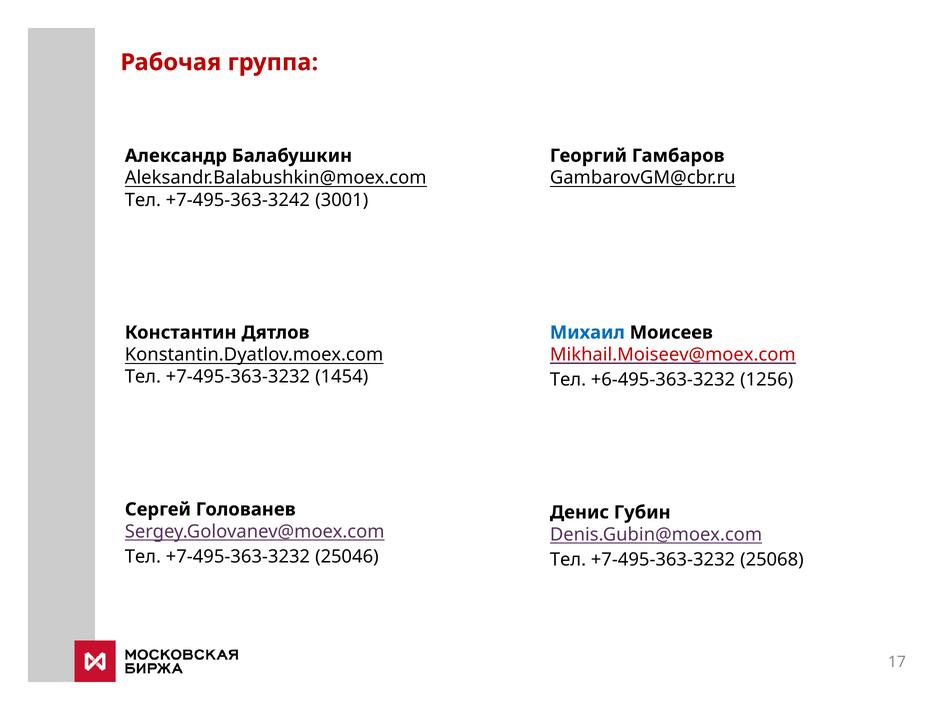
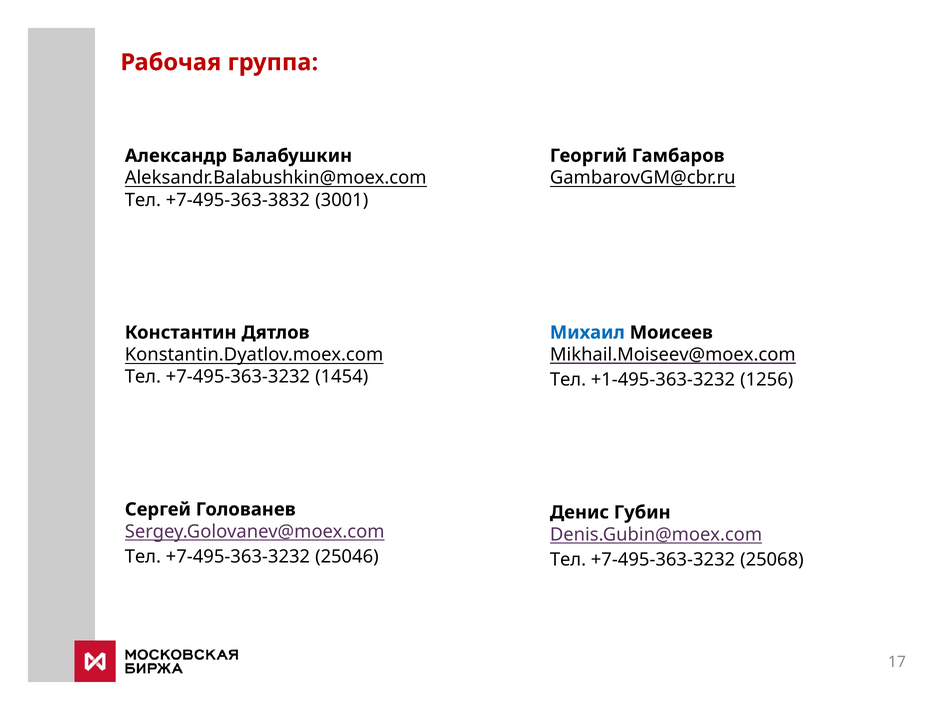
+7-495-363-3242: +7-495-363-3242 -> +7-495-363-3832 (238, 200)
Mikhail.Moiseev@moex.com colour: red -> black (673, 355)
+6-495-363-3232: +6-495-363-3232 -> +1-495-363-3232 (663, 380)
